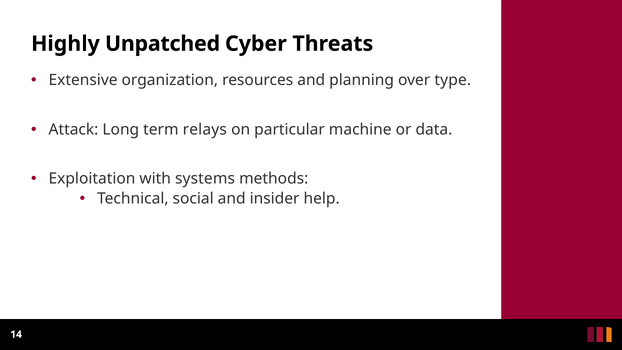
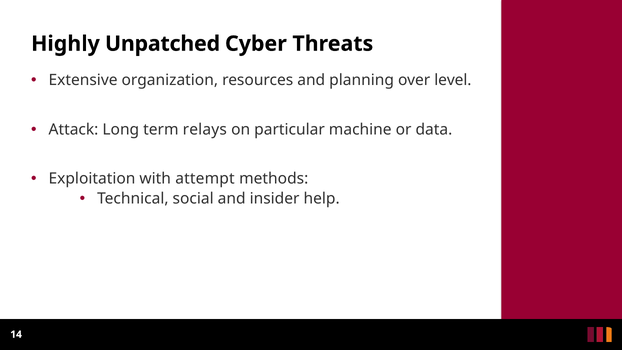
type: type -> level (453, 80)
systems: systems -> attempt (205, 179)
